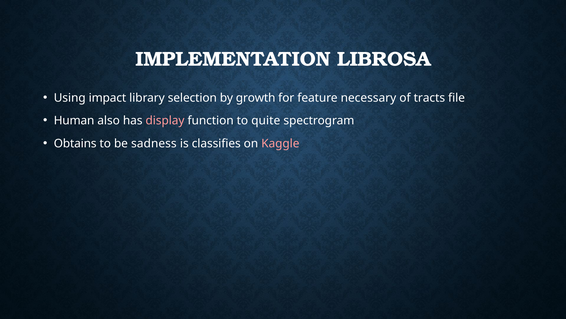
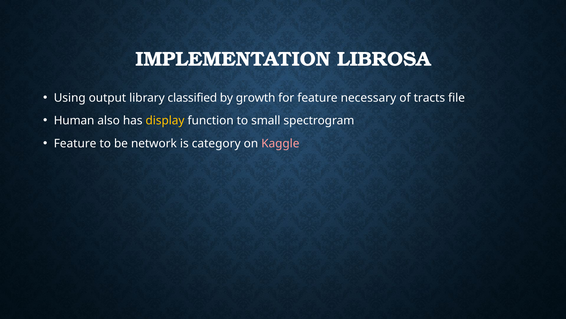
impact: impact -> output (107, 98)
selection: selection -> classified (192, 98)
display colour: pink -> yellow (165, 120)
quite: quite -> small (266, 120)
Obtains: Obtains -> Feature (75, 143)
sadness: sadness -> network (154, 143)
classifies: classifies -> category (216, 143)
